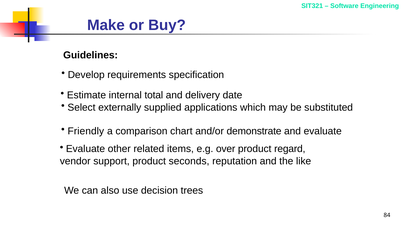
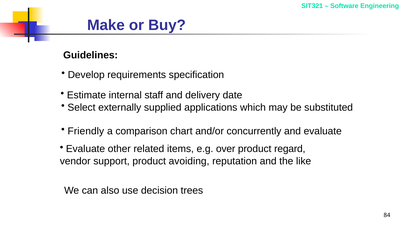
total: total -> staff (154, 95)
demonstrate: demonstrate -> concurrently (254, 131)
seconds: seconds -> avoiding (189, 161)
